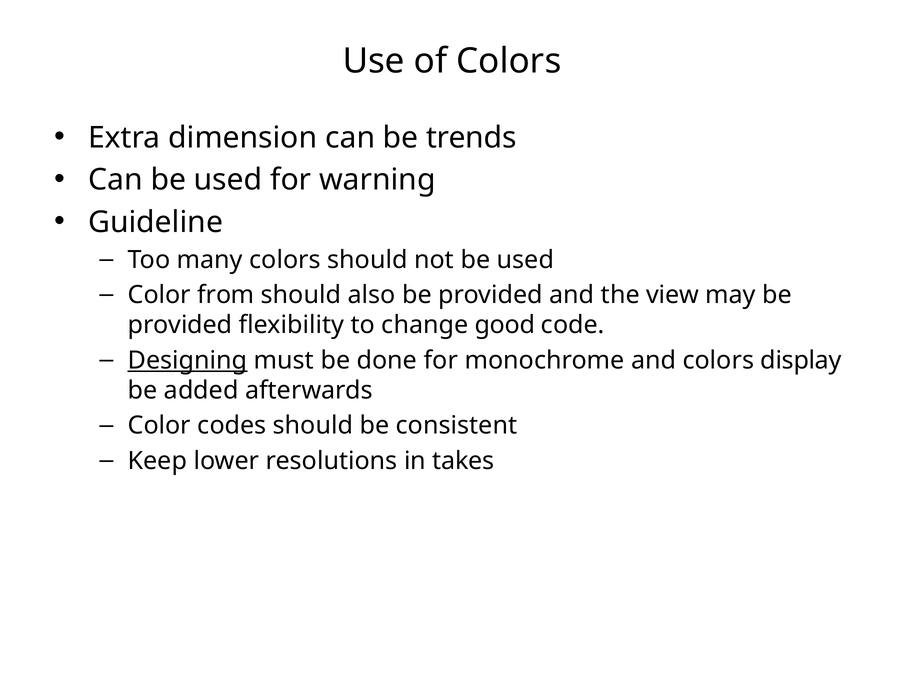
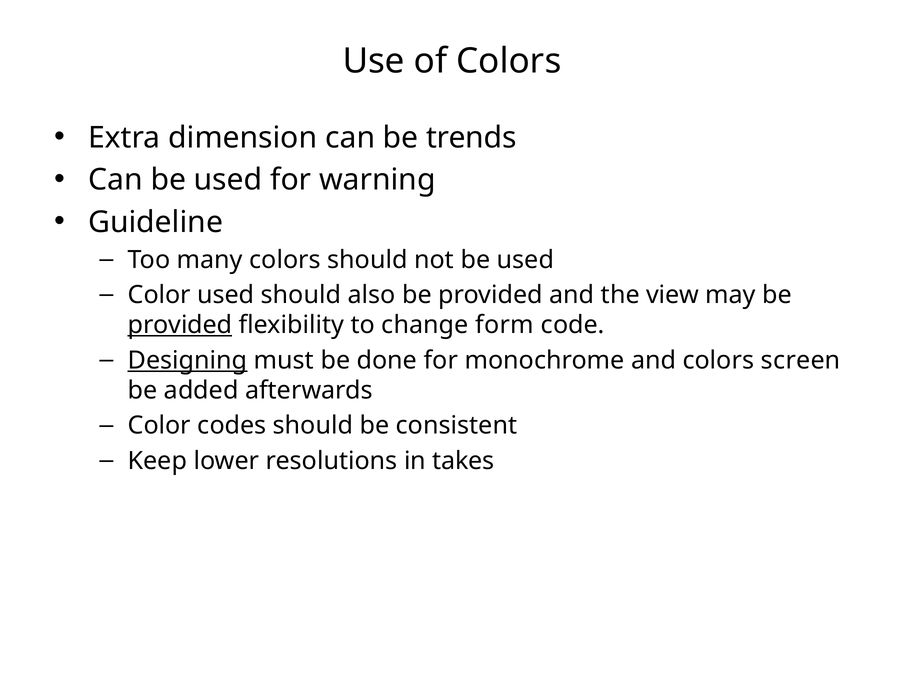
Color from: from -> used (226, 295)
provided underline: none -> present (180, 325)
good: good -> form (505, 325)
display: display -> screen (801, 360)
